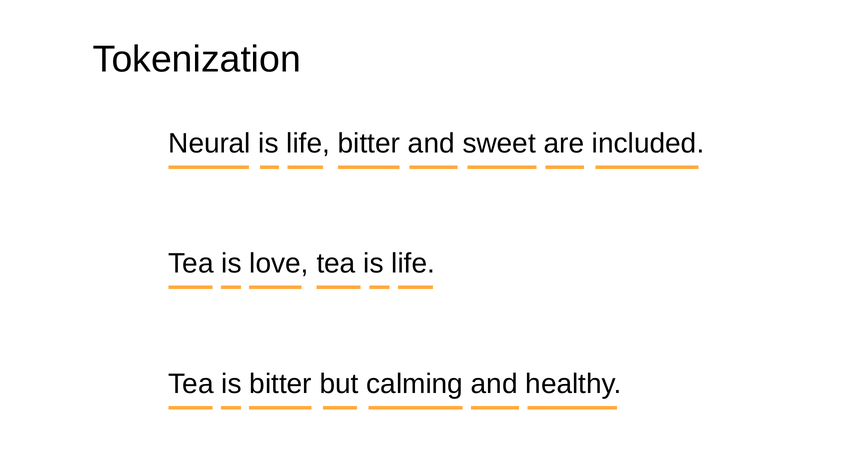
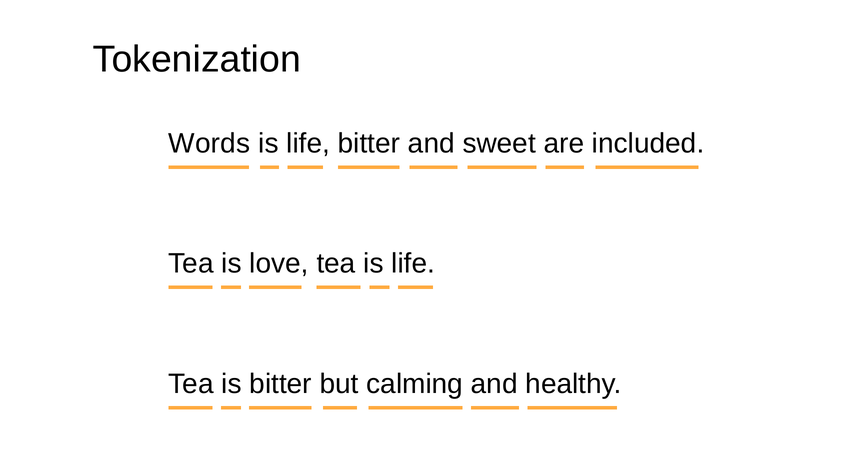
Neural: Neural -> Words (209, 143)
